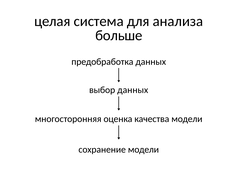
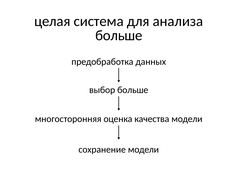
выбор данных: данных -> больше (133, 90)
